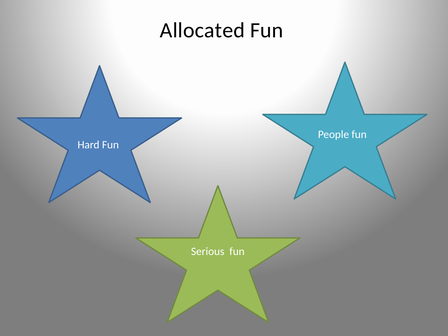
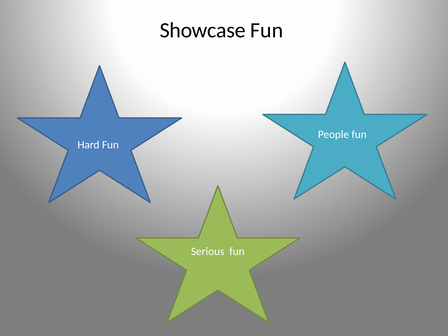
Allocated: Allocated -> Showcase (203, 30)
